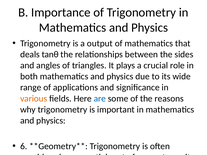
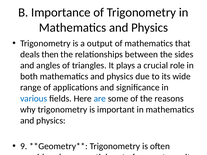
tanθ: tanθ -> then (50, 54)
various colour: orange -> blue (34, 99)
6: 6 -> 9 (24, 146)
